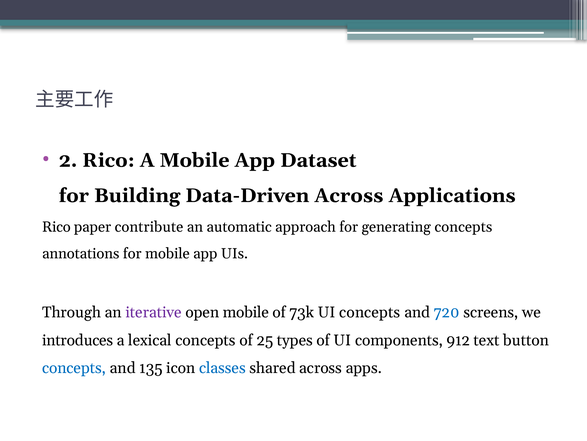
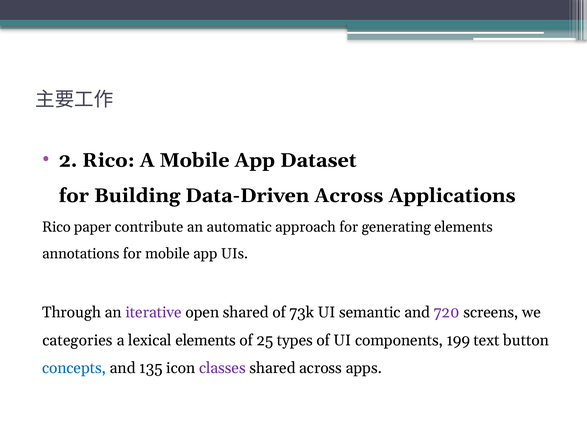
generating concepts: concepts -> elements (463, 227)
open mobile: mobile -> shared (246, 312)
UI concepts: concepts -> semantic (370, 312)
720 colour: blue -> purple (447, 312)
introduces: introduces -> categories (78, 340)
lexical concepts: concepts -> elements (206, 340)
912: 912 -> 199 (458, 340)
classes colour: blue -> purple (222, 367)
